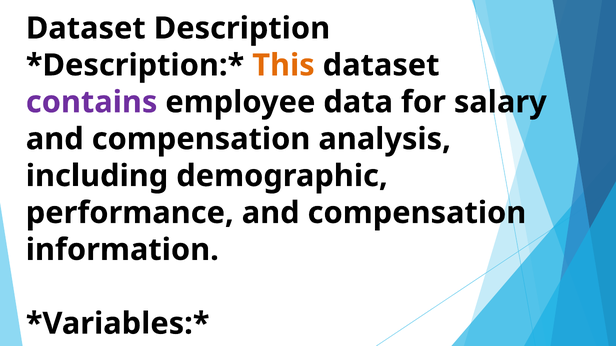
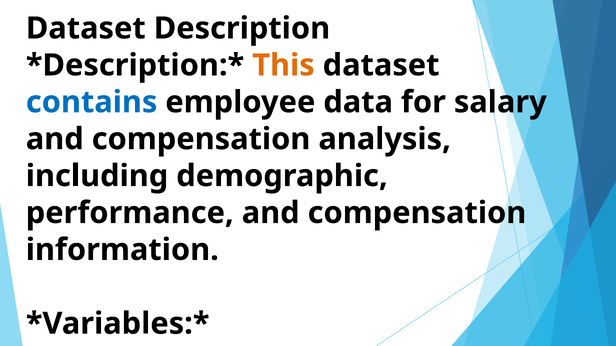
contains colour: purple -> blue (92, 102)
